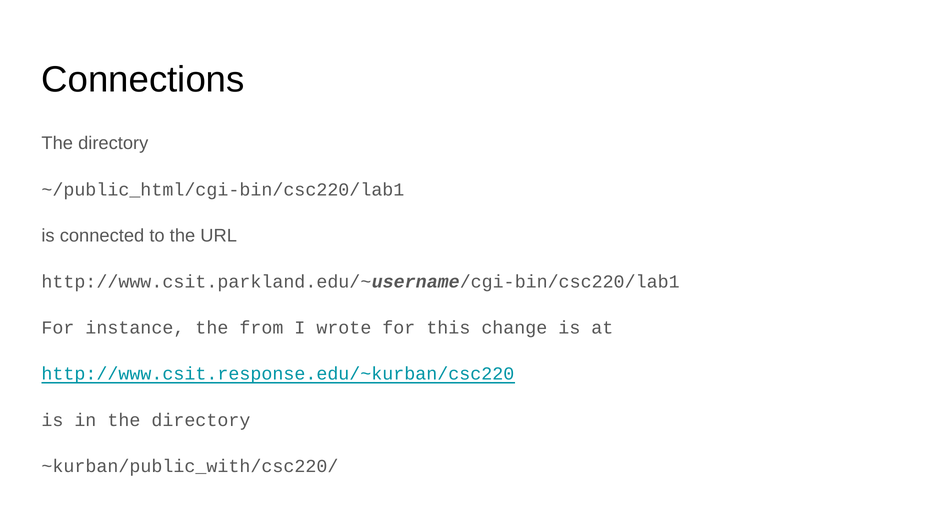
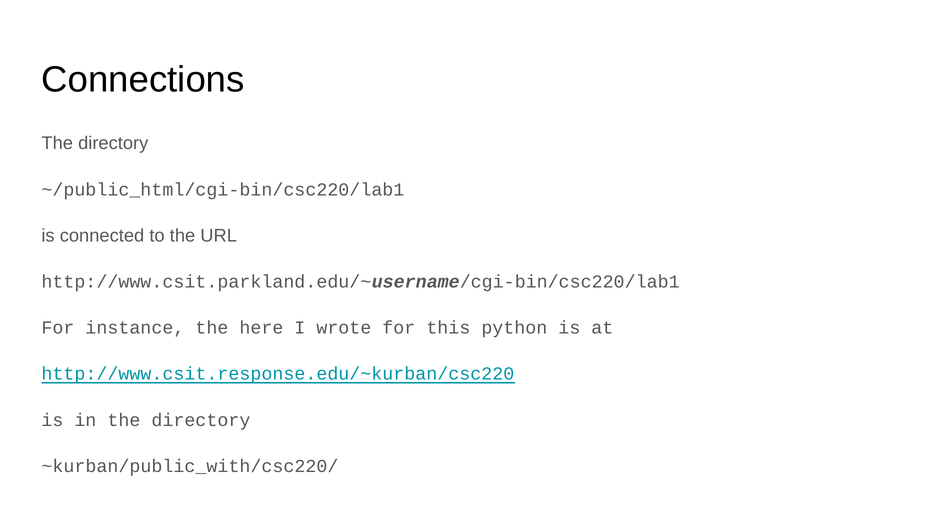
from: from -> here (261, 328)
change: change -> python (514, 328)
